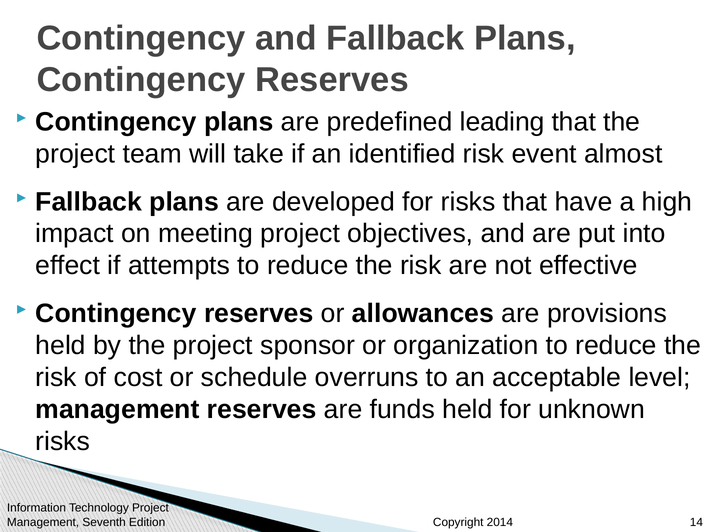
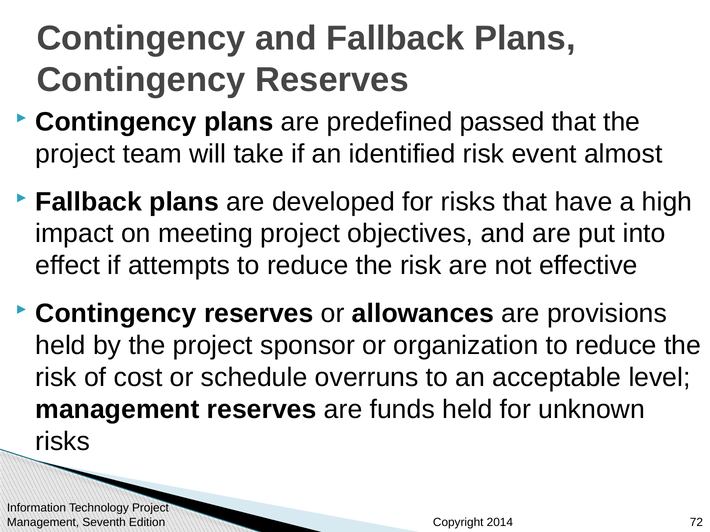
leading: leading -> passed (502, 122)
14: 14 -> 72 (696, 523)
